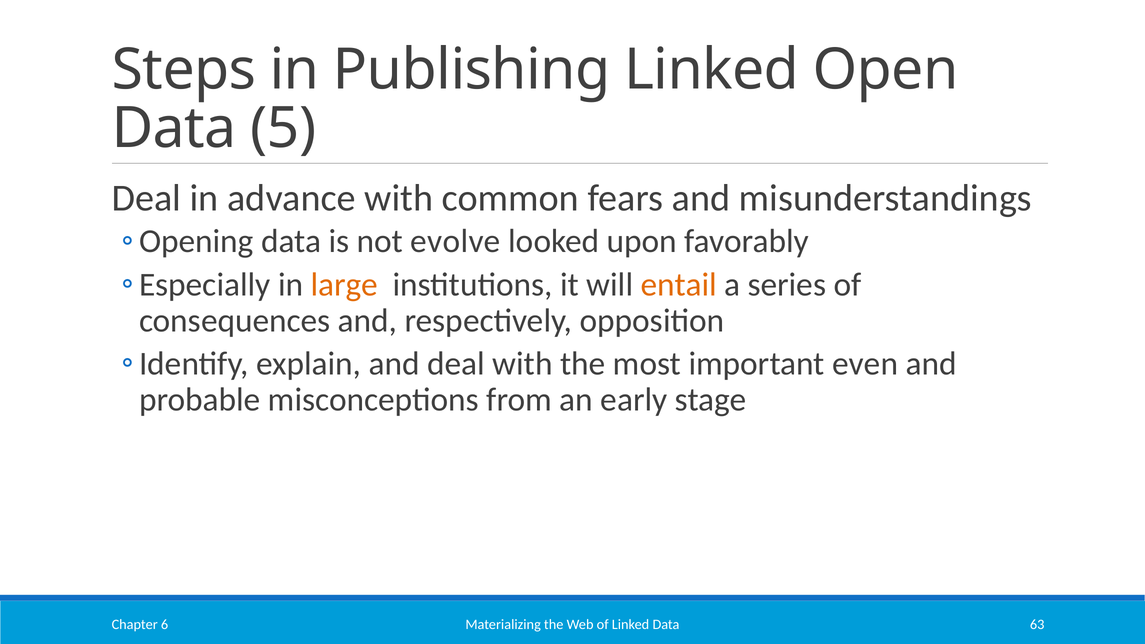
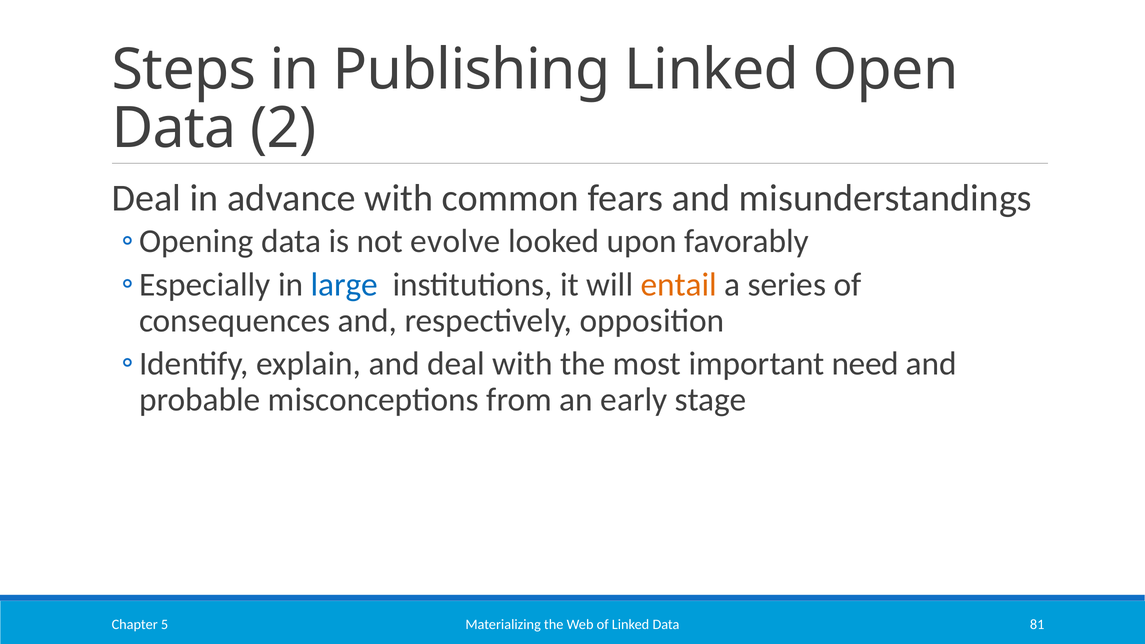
5: 5 -> 2 (283, 128)
large colour: orange -> blue (344, 285)
even: even -> need (865, 364)
63: 63 -> 81 (1037, 625)
6: 6 -> 5 (165, 625)
